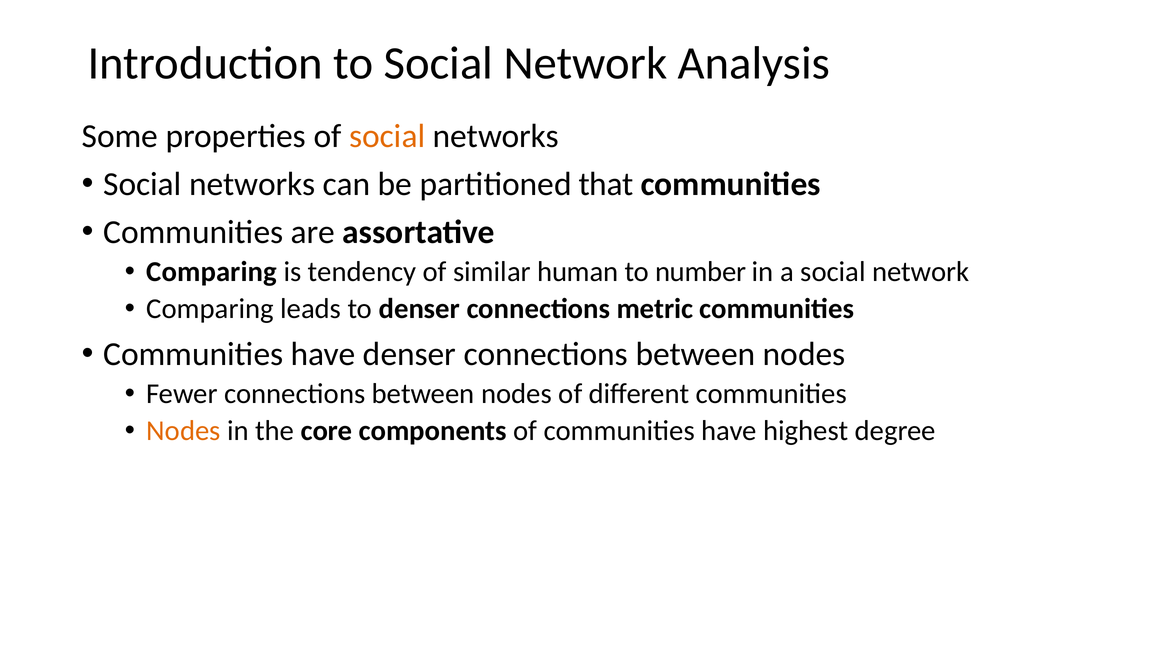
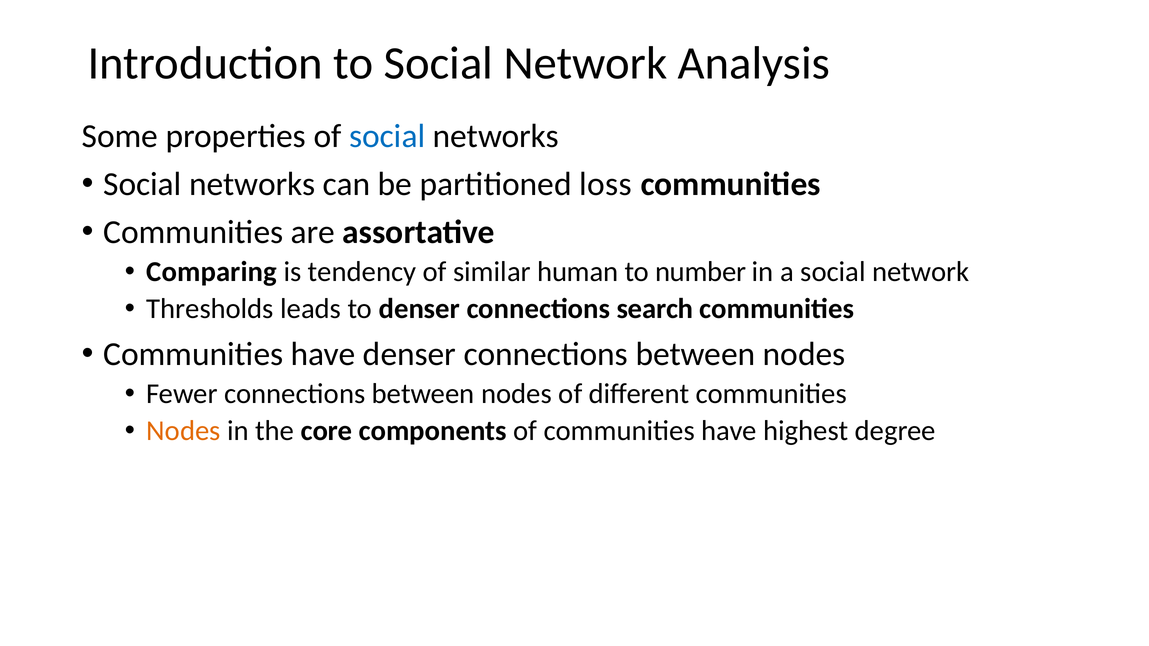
social colour: orange -> blue (387, 136)
that: that -> loss (606, 184)
Comparing: Comparing -> Thresholds (210, 309)
metric: metric -> search (655, 309)
